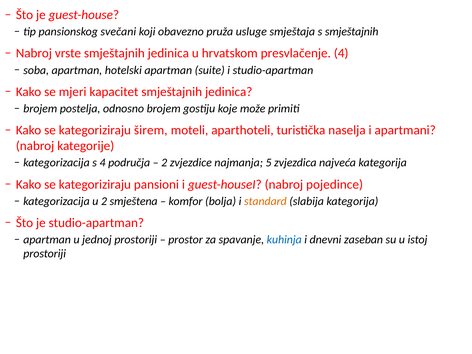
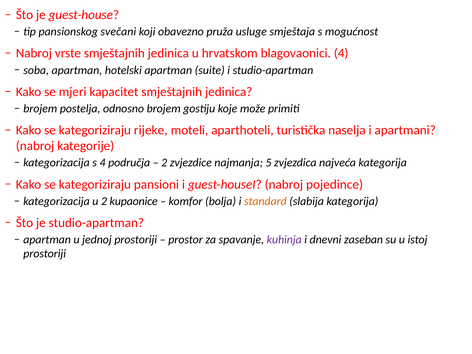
s smještajnih: smještajnih -> mogućnost (352, 32)
presvlačenje: presvlačenje -> blagovaonici (296, 53)
širem: širem -> rijeke (151, 130)
smještena: smještena -> kupaonice (134, 201)
kuhinja colour: blue -> purple (284, 240)
